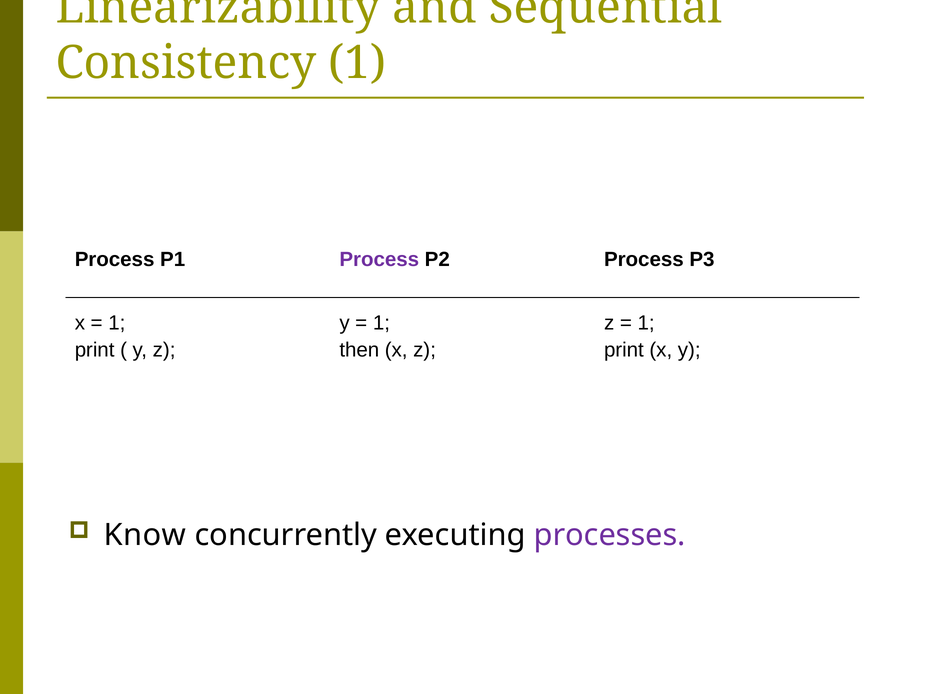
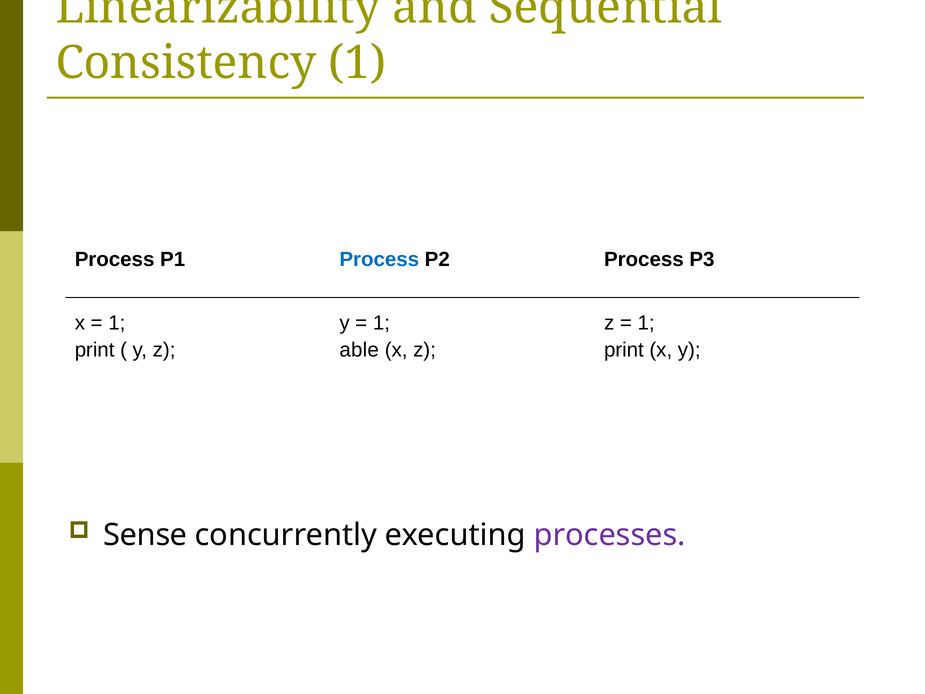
Process colour: purple -> blue (379, 259)
then: then -> able (359, 350)
Know: Know -> Sense (145, 535)
